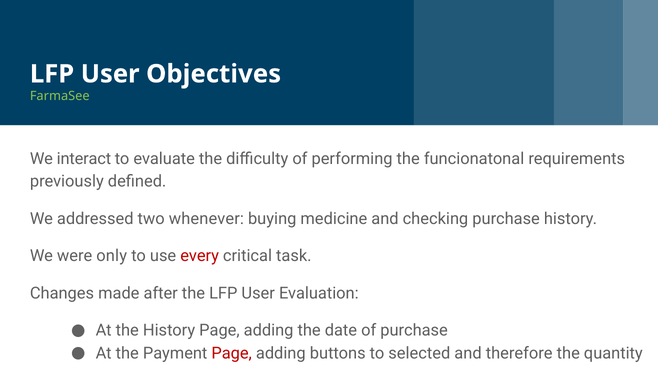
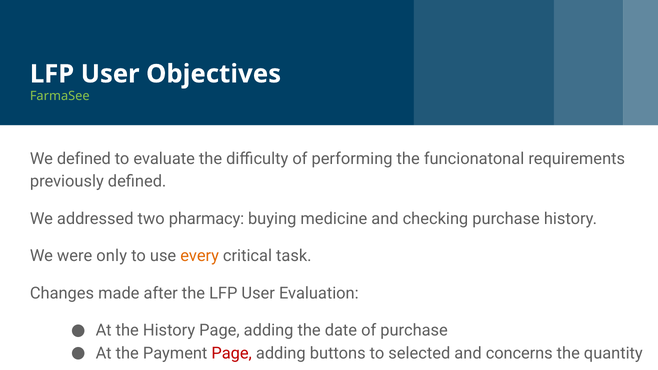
We interact: interact -> defined (84, 159)
whenever: whenever -> pharmacy (207, 219)
every colour: red -> orange (200, 256)
therefore: therefore -> concerns (519, 353)
